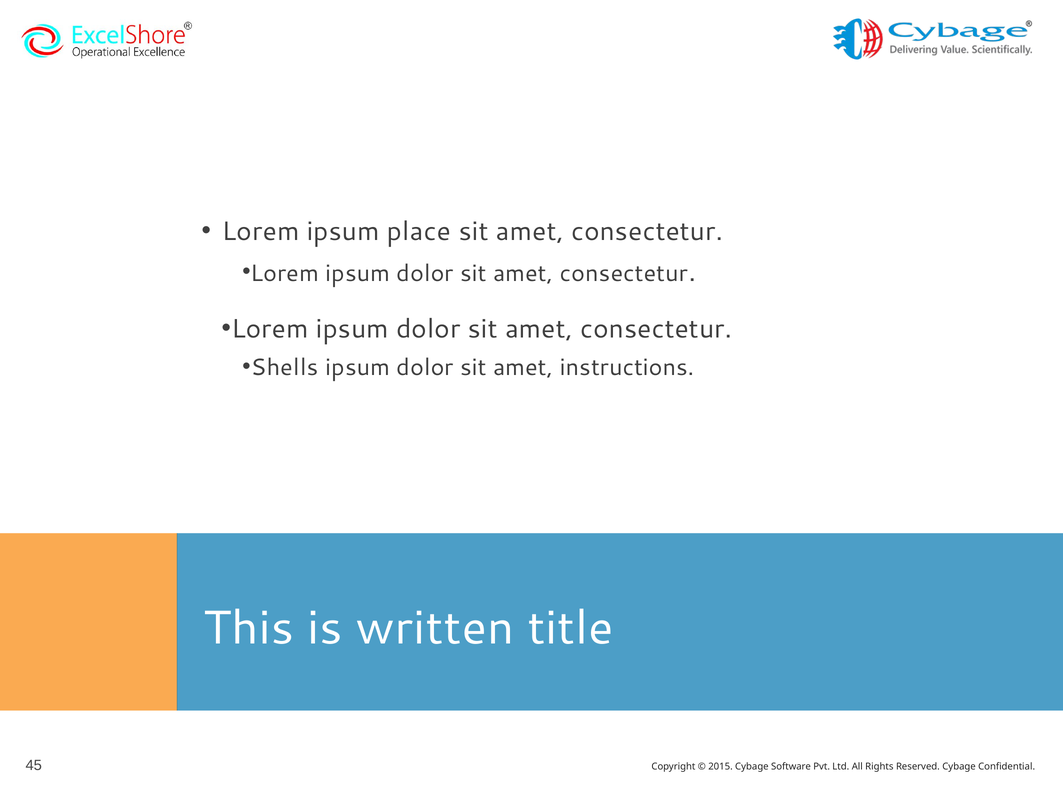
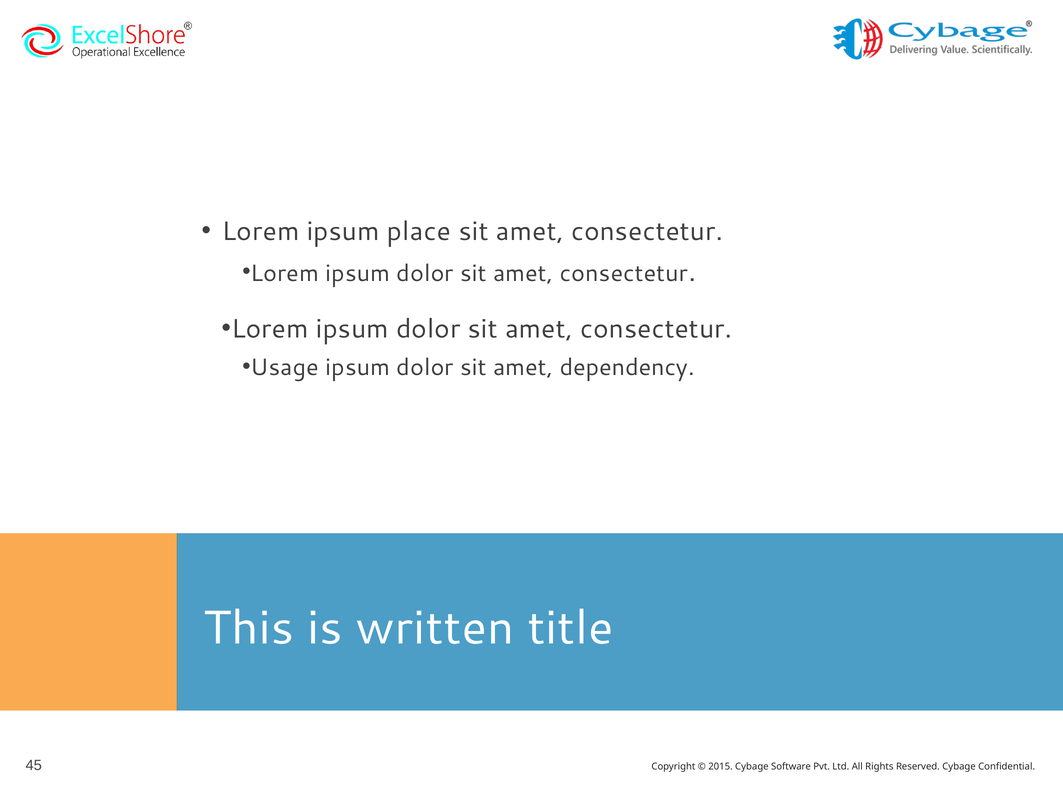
Shells: Shells -> Usage (285, 367)
instructions: instructions -> dependency (627, 367)
